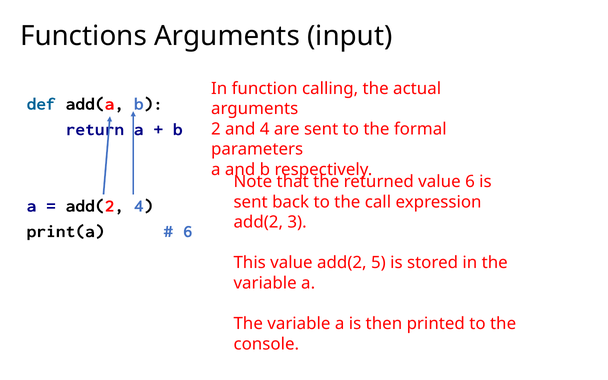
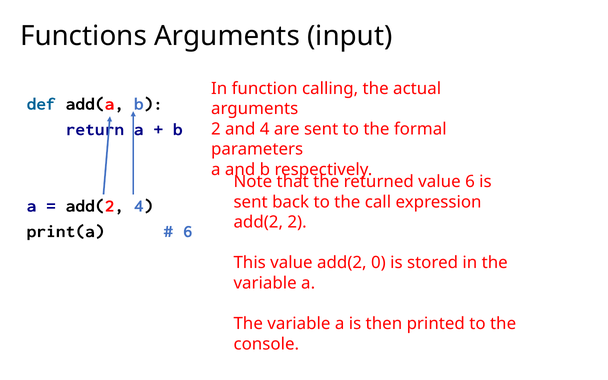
add(2 3: 3 -> 2 (297, 222)
5: 5 -> 0 (378, 263)
